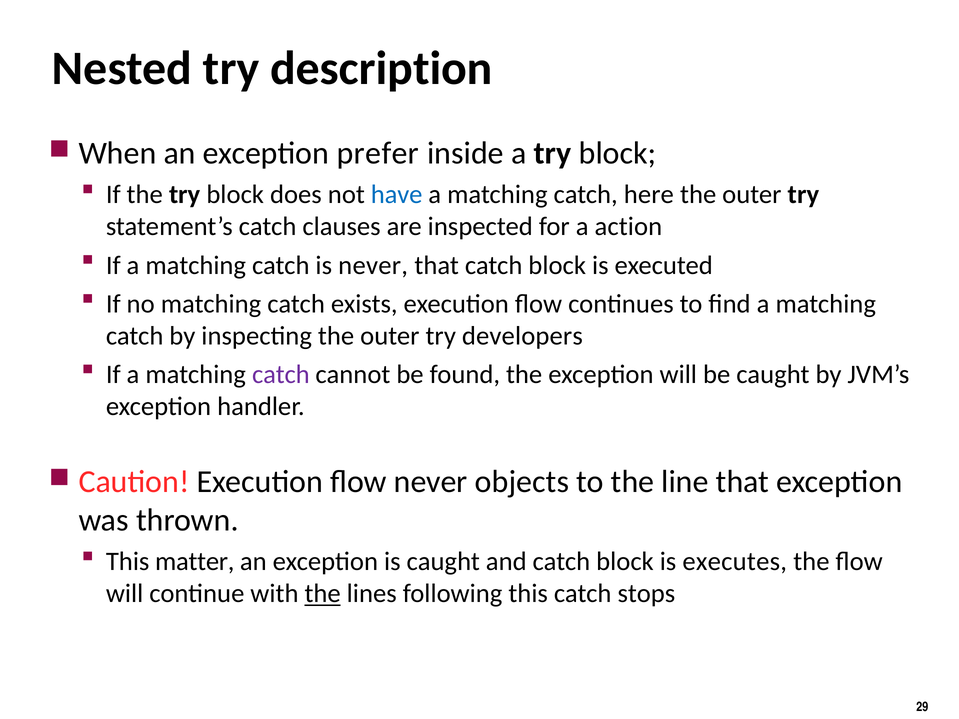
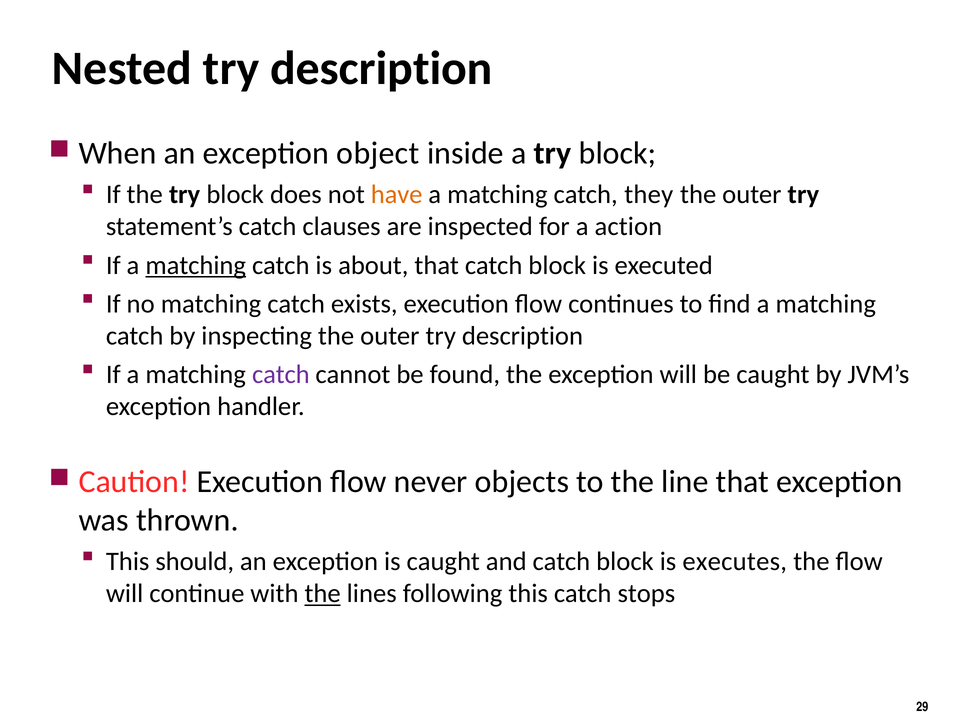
prefer: prefer -> object (378, 153)
have colour: blue -> orange (397, 195)
here: here -> they (649, 195)
matching underline: none -> present (196, 265)
is never: never -> about (373, 265)
outer try developers: developers -> description (522, 336)
matter: matter -> should (195, 562)
